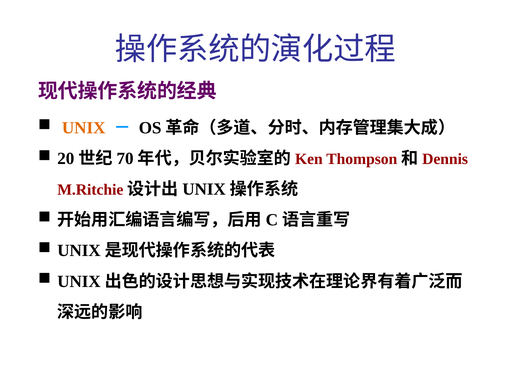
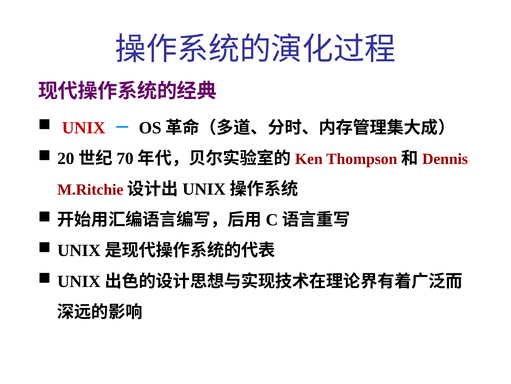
UNIX colour: orange -> red (84, 128)
